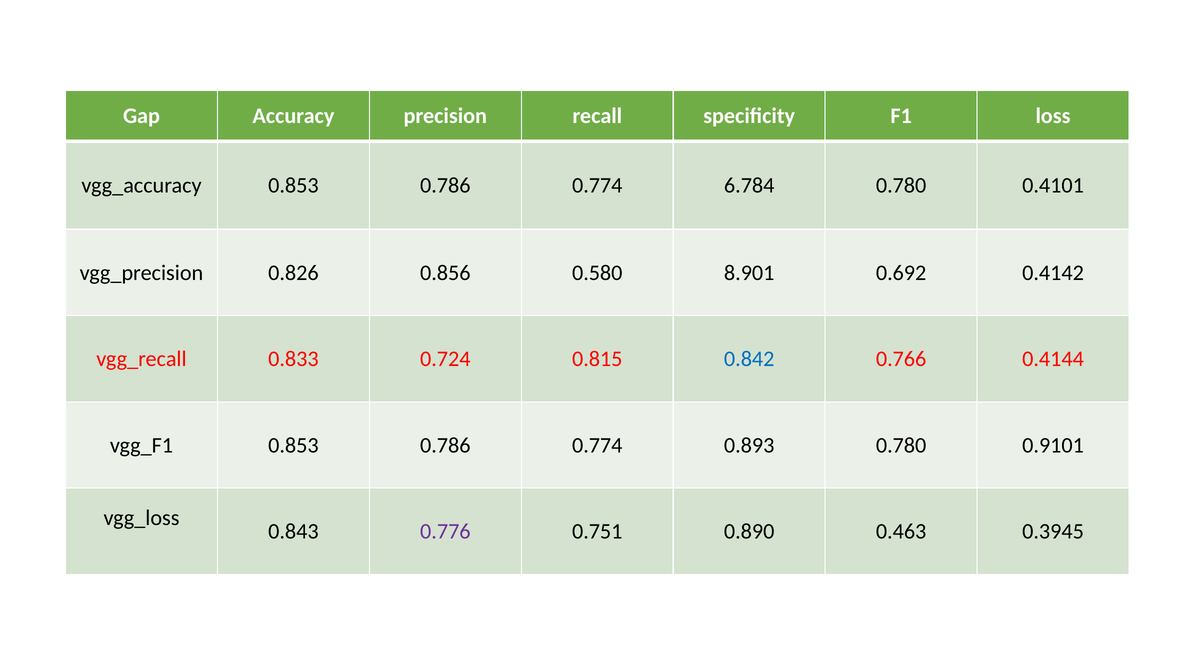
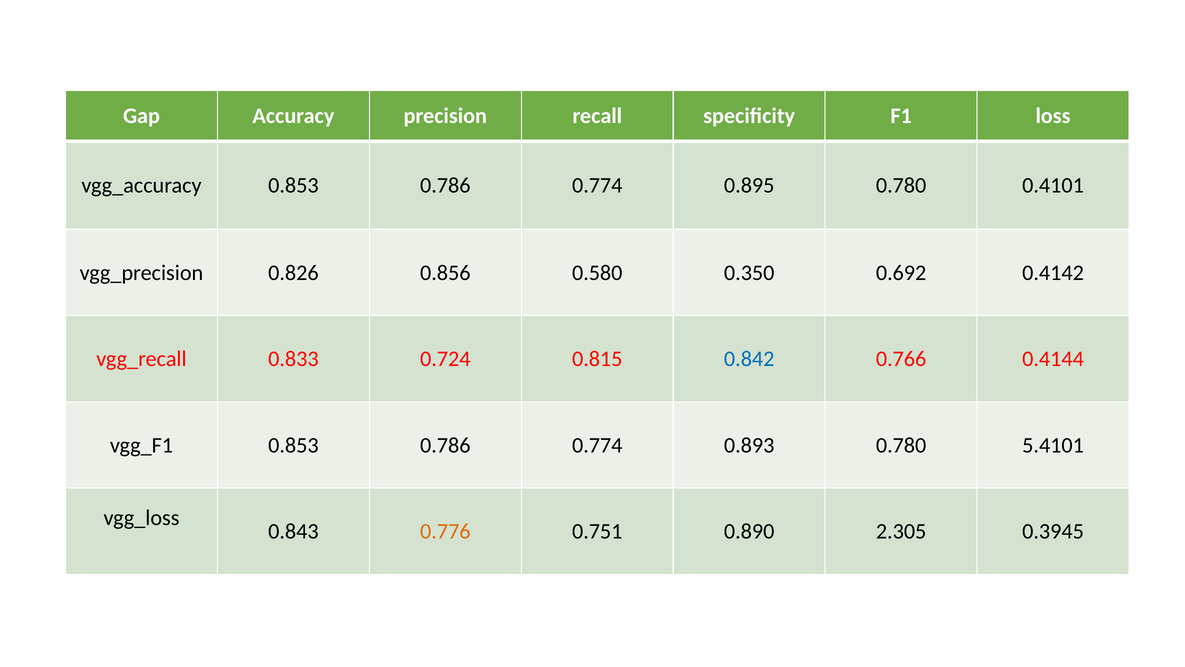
6.784: 6.784 -> 0.895 (749, 185)
8.901: 8.901 -> 0.350 (749, 272)
0.9101: 0.9101 -> 5.4101 (1053, 445)
0.776 colour: purple -> orange (445, 531)
0.463: 0.463 -> 2.305 (901, 531)
